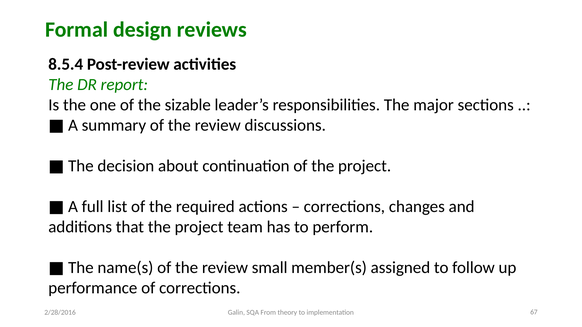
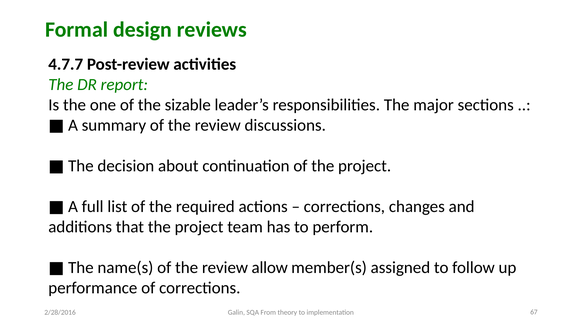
8.5.4: 8.5.4 -> 4.7.7 (66, 64)
small: small -> allow (270, 268)
